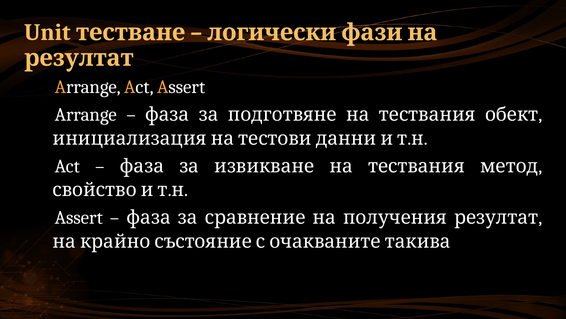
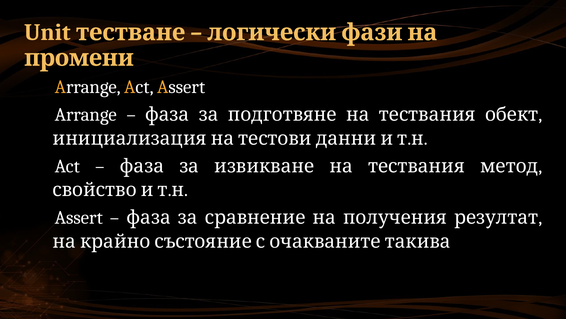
резултат: резултат -> промени (79, 58)
